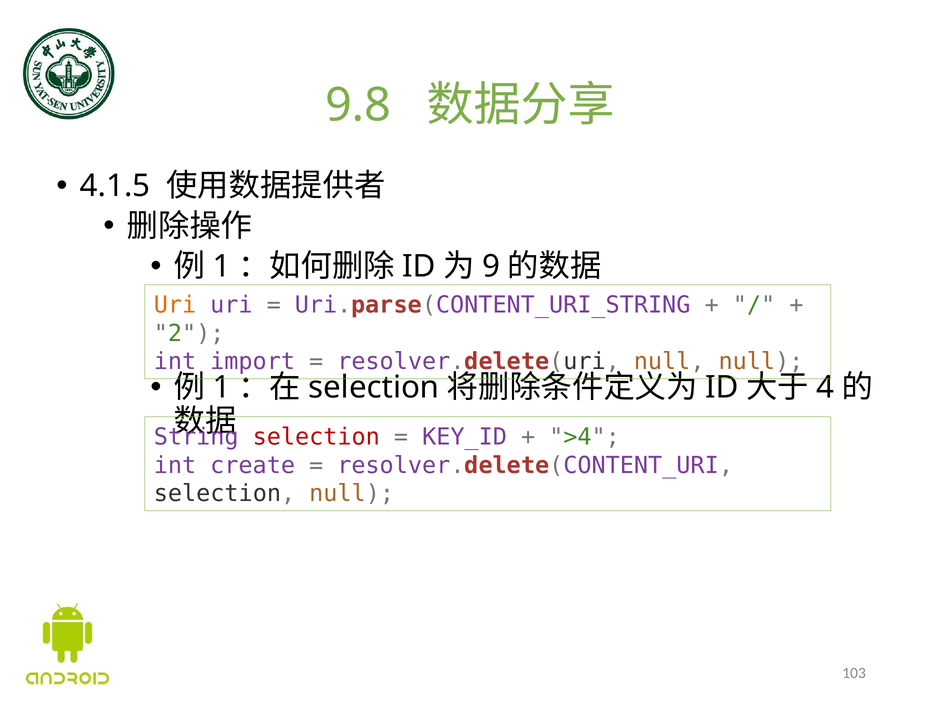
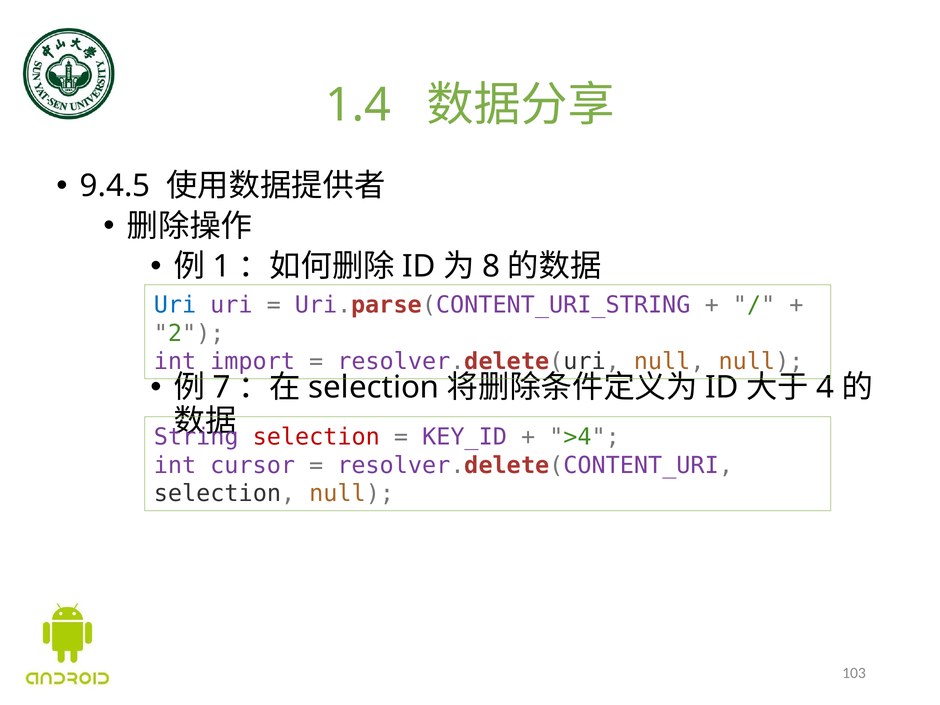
9.8: 9.8 -> 1.4 (358, 105)
4.1.5: 4.1.5 -> 9.4.5 (115, 186)
9: 9 -> 8 (491, 267)
Uri colour: orange -> blue (175, 305)
1: 1 -> 7 (222, 388)
create: create -> cursor (253, 465)
